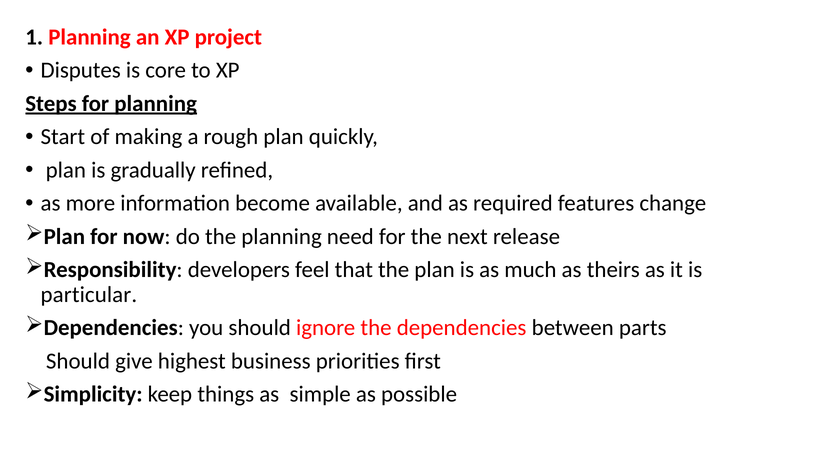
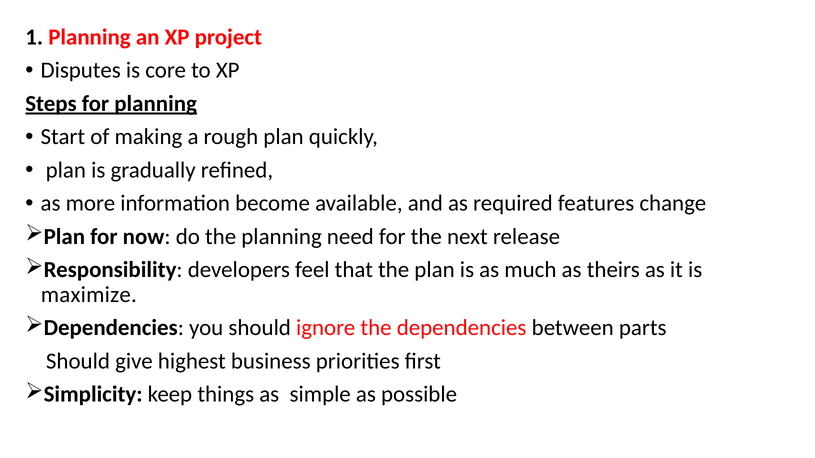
particular: particular -> maximize (89, 295)
